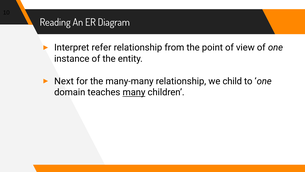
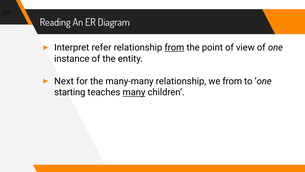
from underline: none -> present (174, 47)
we child: child -> from (232, 81)
domain: domain -> starting (70, 92)
